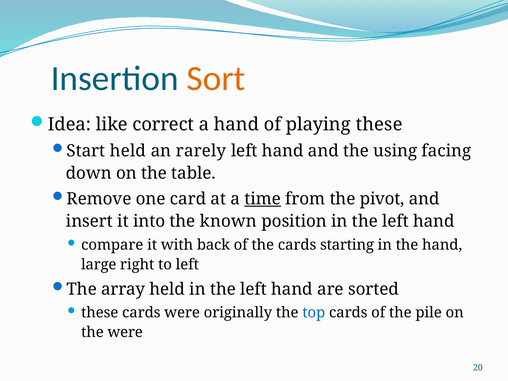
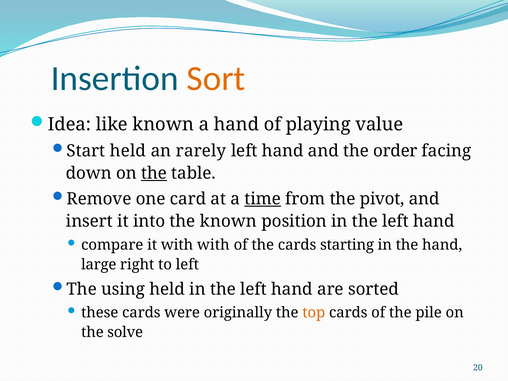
like correct: correct -> known (163, 125)
playing these: these -> value (379, 125)
using: using -> order (395, 151)
the underline: none -> present (154, 173)
with back: back -> with (213, 245)
array: array -> using (123, 289)
top colour: blue -> orange (314, 313)
the were: were -> solve (125, 332)
